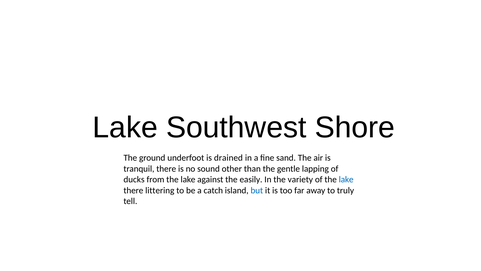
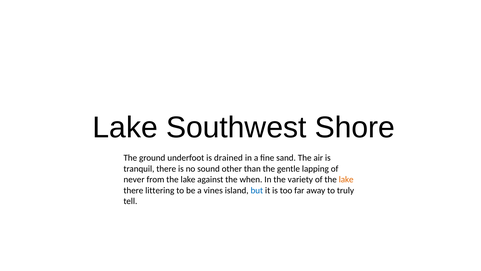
ducks: ducks -> never (134, 179)
easily: easily -> when (251, 179)
lake colour: blue -> orange (346, 179)
catch: catch -> vines (213, 190)
